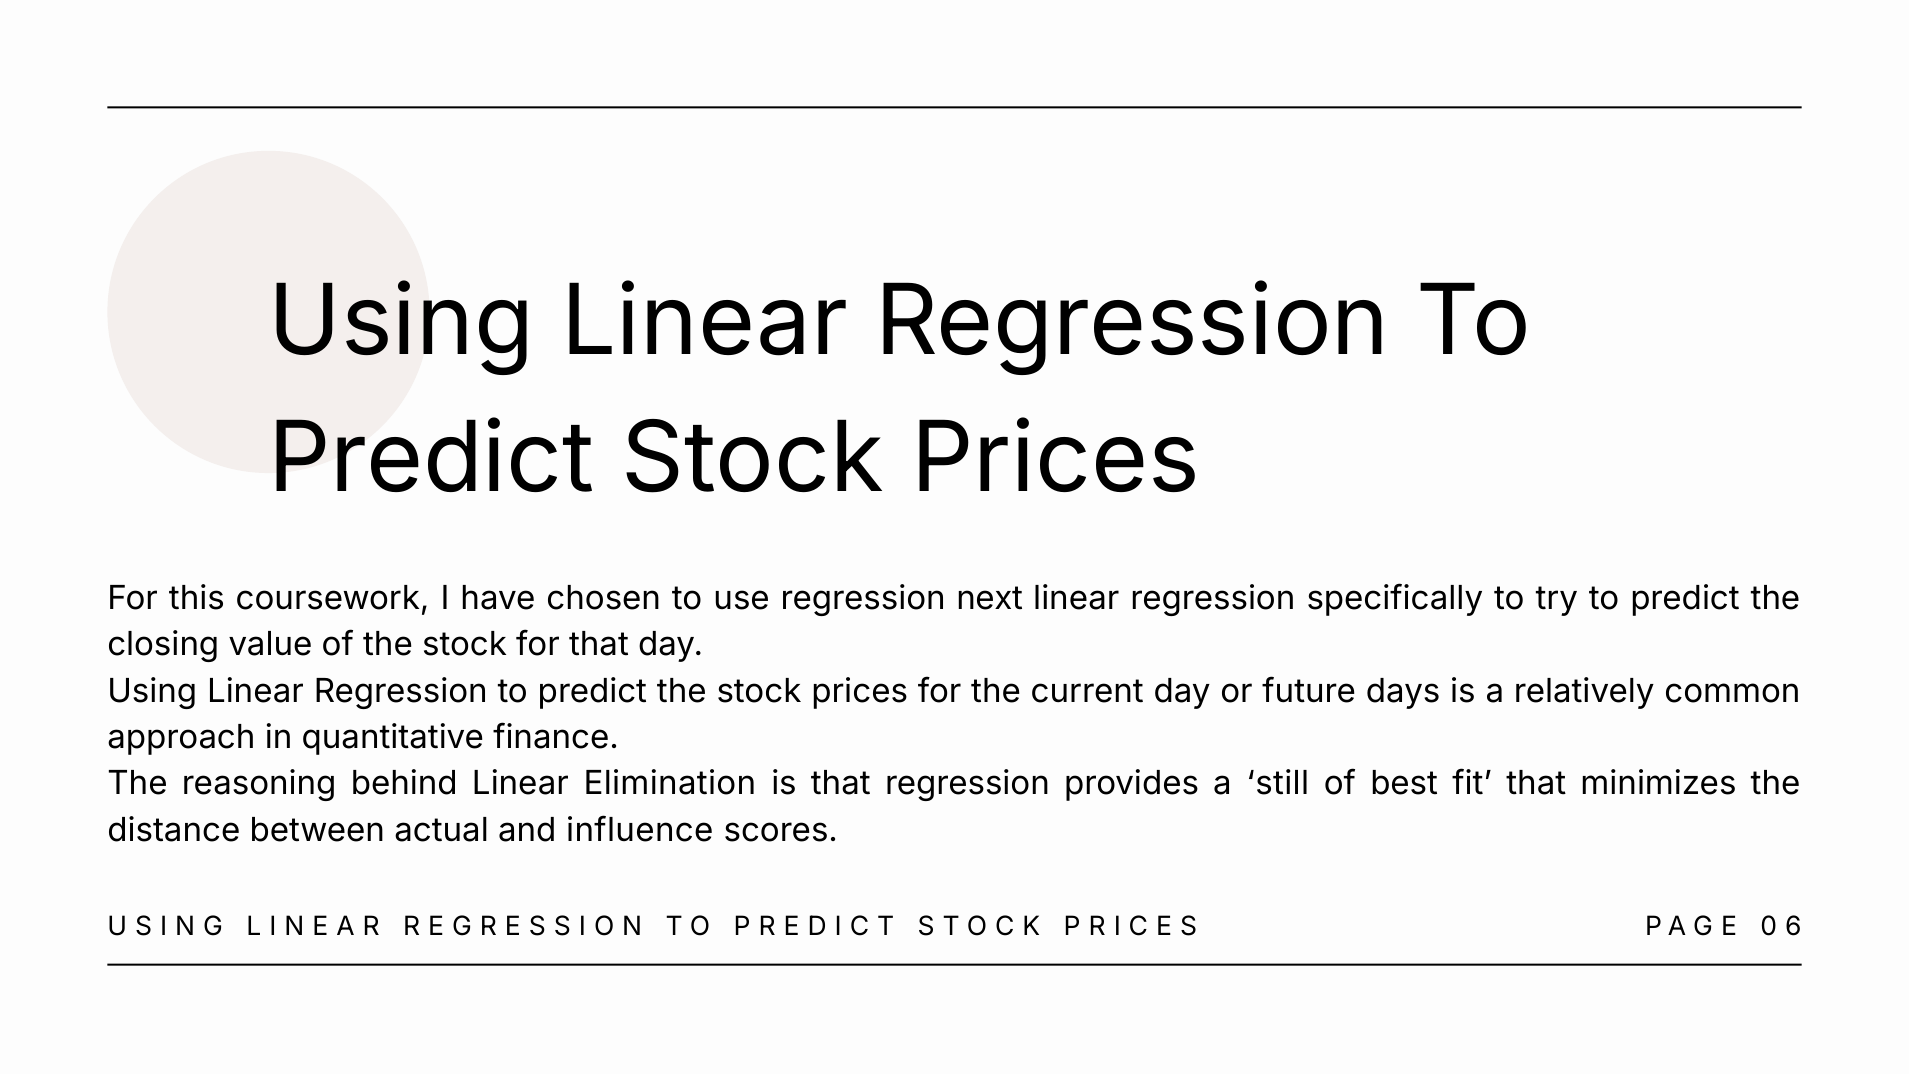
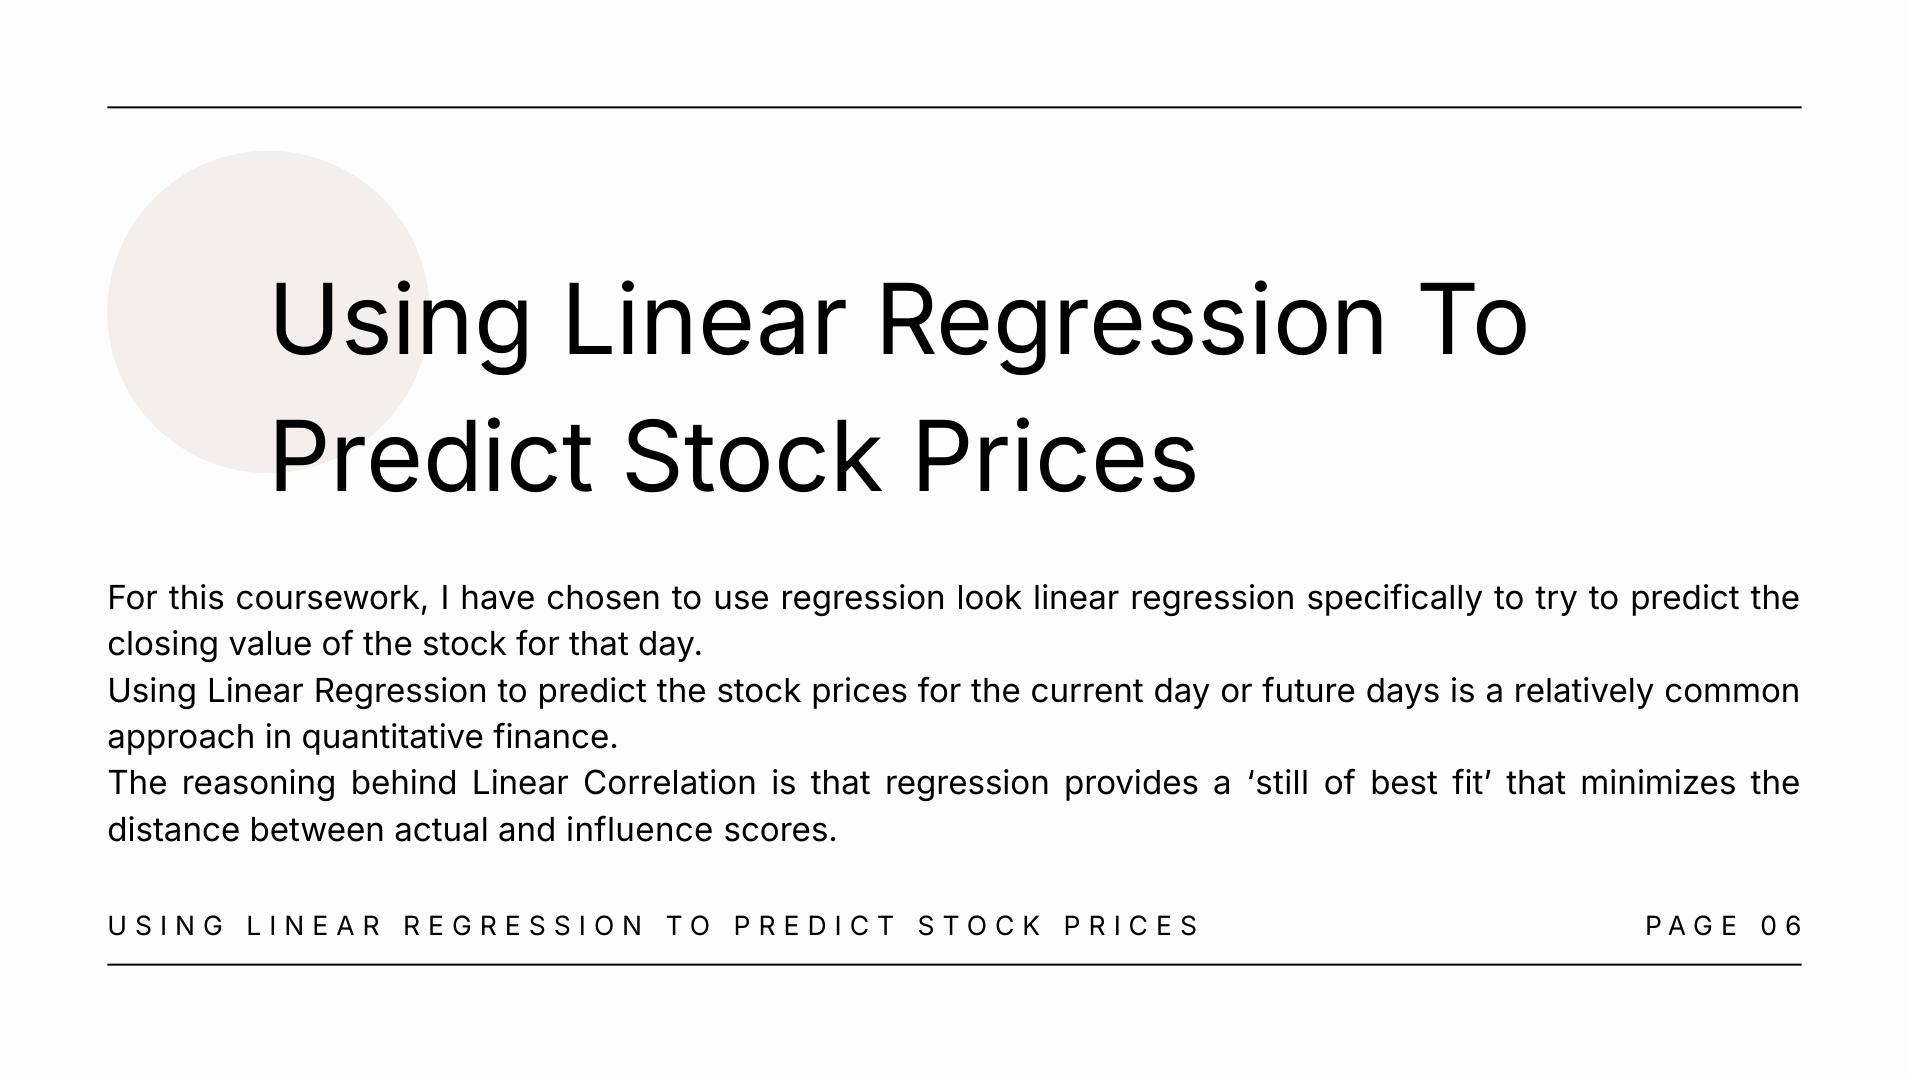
next: next -> look (990, 598)
Elimination: Elimination -> Correlation (670, 784)
